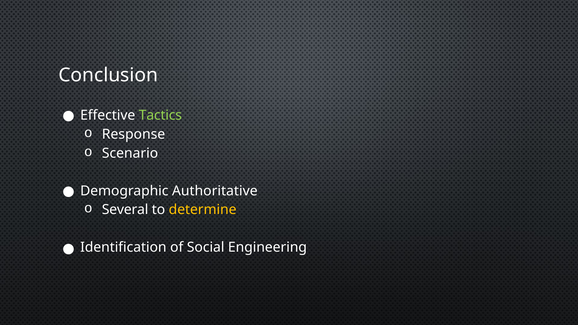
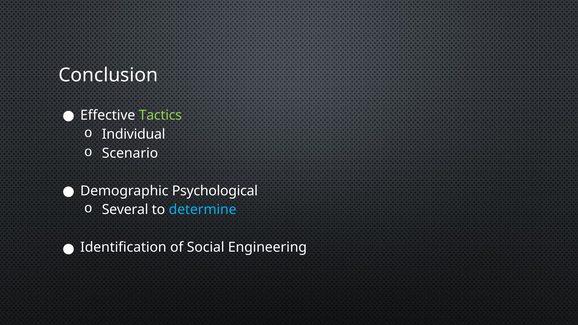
Response: Response -> Individual (134, 134)
Authoritative: Authoritative -> Psychological (215, 191)
determine colour: yellow -> light blue (203, 210)
